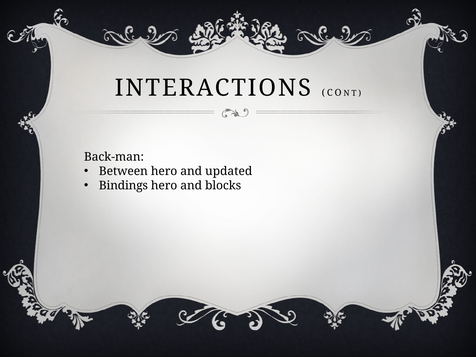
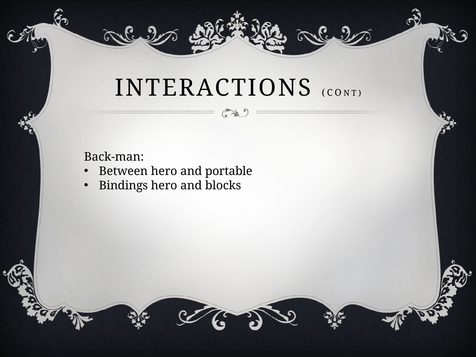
updated: updated -> portable (229, 171)
